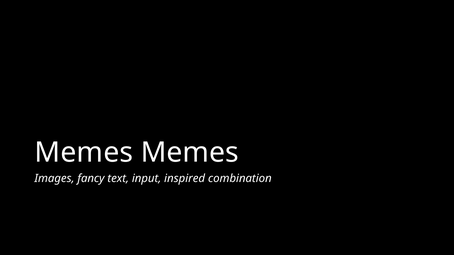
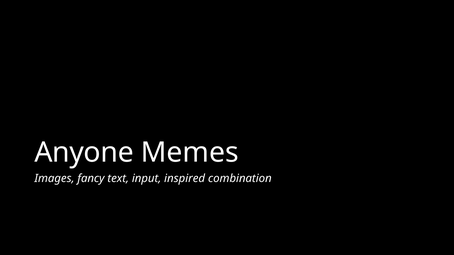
Memes: Memes -> Anyone (84, 153)
